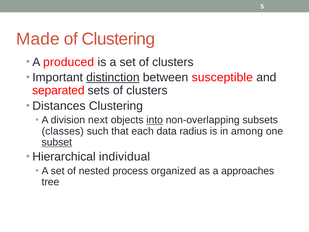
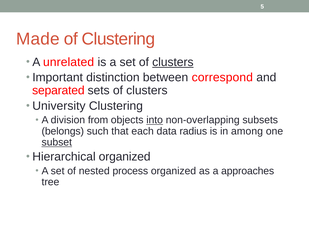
produced: produced -> unrelated (69, 62)
clusters underline: none -> present (173, 62)
distinction underline: present -> none (113, 77)
susceptible: susceptible -> correspond (222, 77)
Distances: Distances -> University (59, 106)
next: next -> from (98, 120)
classes: classes -> belongs (63, 131)
Hierarchical individual: individual -> organized (125, 157)
